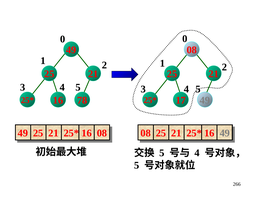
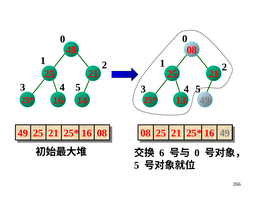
78: 78 -> 14 (82, 100)
17: 17 -> 13 (181, 100)
5: 5 -> 6 (162, 153)
4: 4 -> 0 (197, 153)
